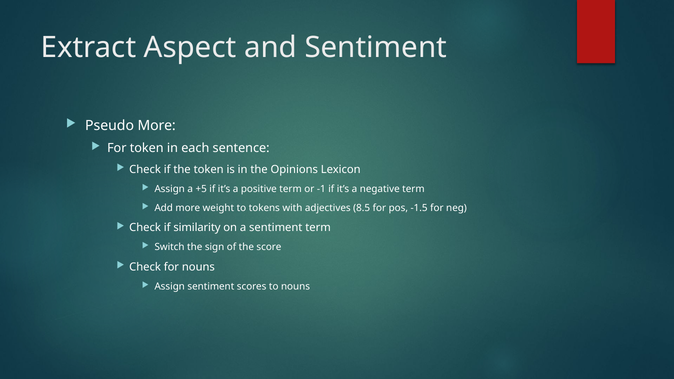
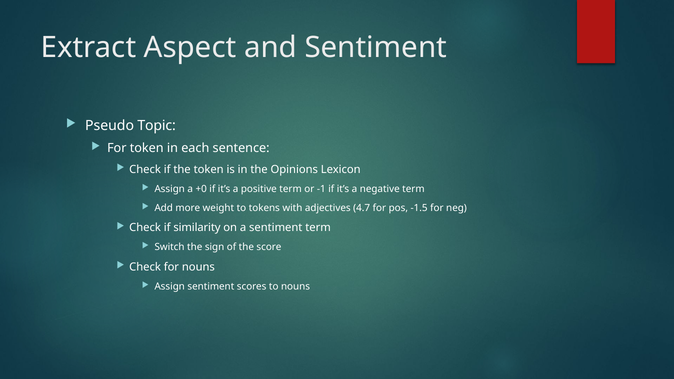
Pseudo More: More -> Topic (157, 125)
+5: +5 -> +0 (201, 189)
8.5: 8.5 -> 4.7 (362, 208)
